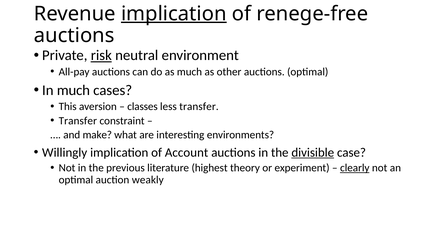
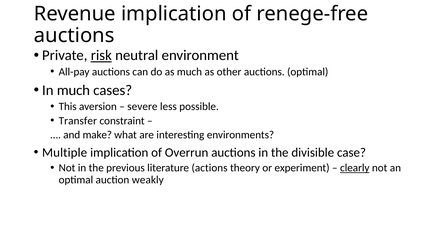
implication underline: present -> none (174, 14)
classes: classes -> severe (142, 107)
less transfer: transfer -> possible (199, 107)
Willingly: Willingly -> Multiple (65, 153)
Account: Account -> Overrun (187, 153)
divisible underline: present -> none (313, 153)
highest: highest -> actions (210, 168)
